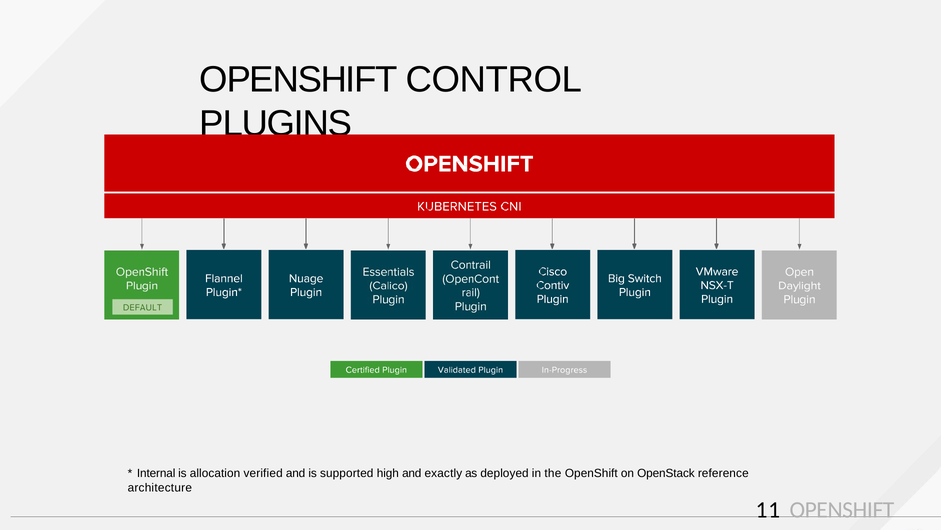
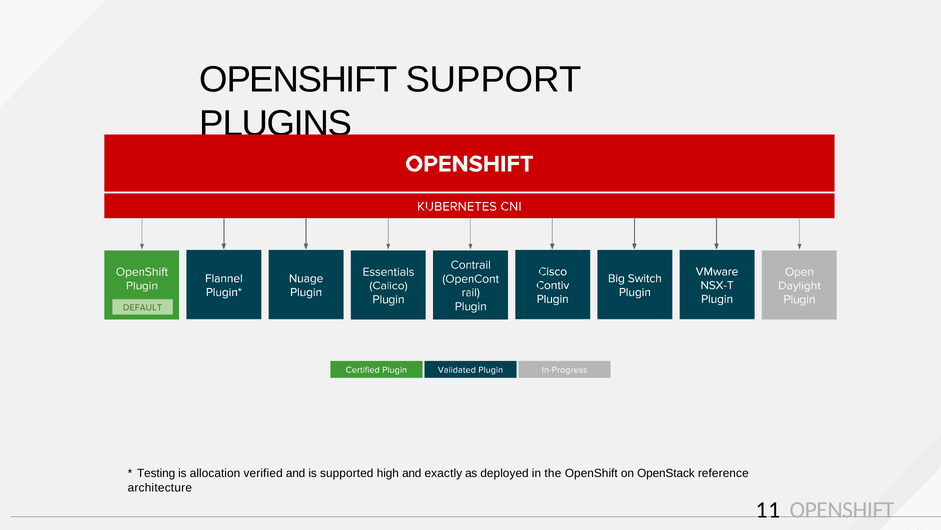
CONTROL: CONTROL -> SUPPORT (494, 80)
Internal: Internal -> Testing (156, 473)
